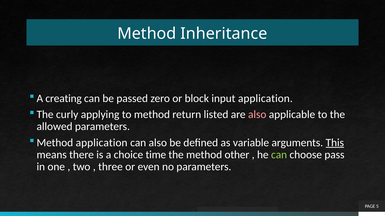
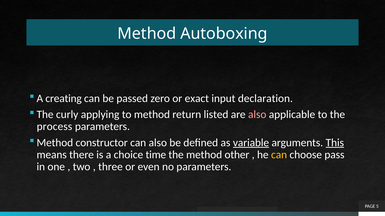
Inheritance: Inheritance -> Autoboxing (224, 34)
block: block -> exact (197, 99)
input application: application -> declaration (265, 99)
allowed: allowed -> process (54, 127)
Method application: application -> constructor (102, 143)
variable underline: none -> present (251, 143)
can colour: light green -> yellow (279, 155)
